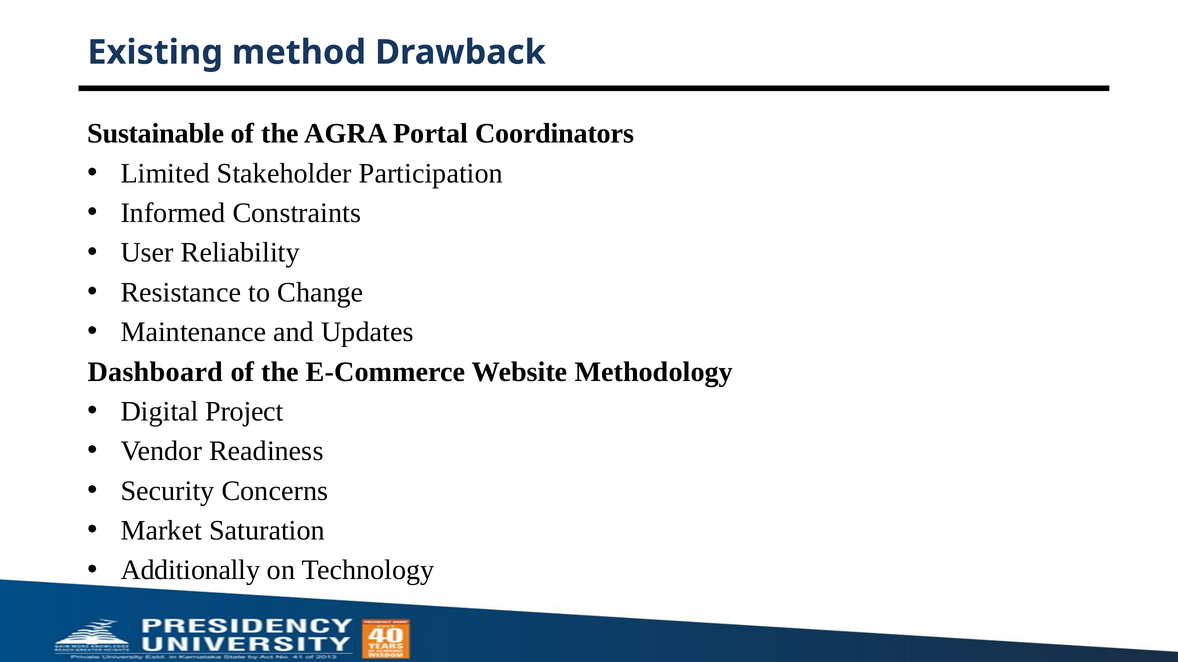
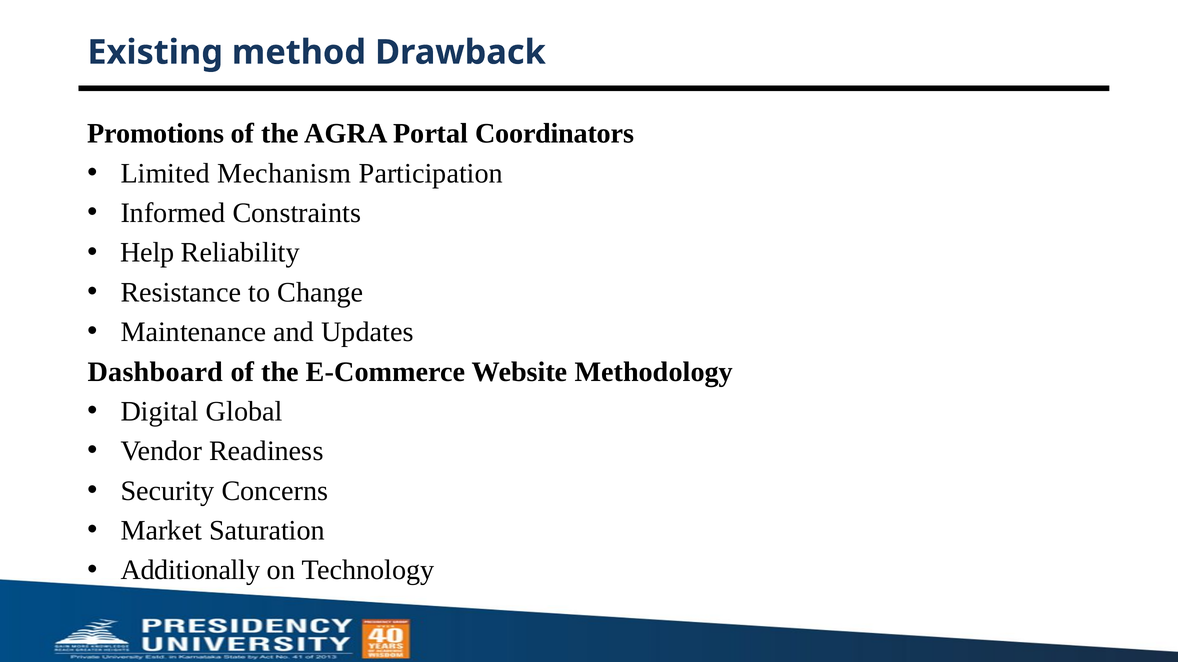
Sustainable: Sustainable -> Promotions (156, 134)
Stakeholder: Stakeholder -> Mechanism (284, 173)
User: User -> Help (147, 253)
Project: Project -> Global (244, 412)
